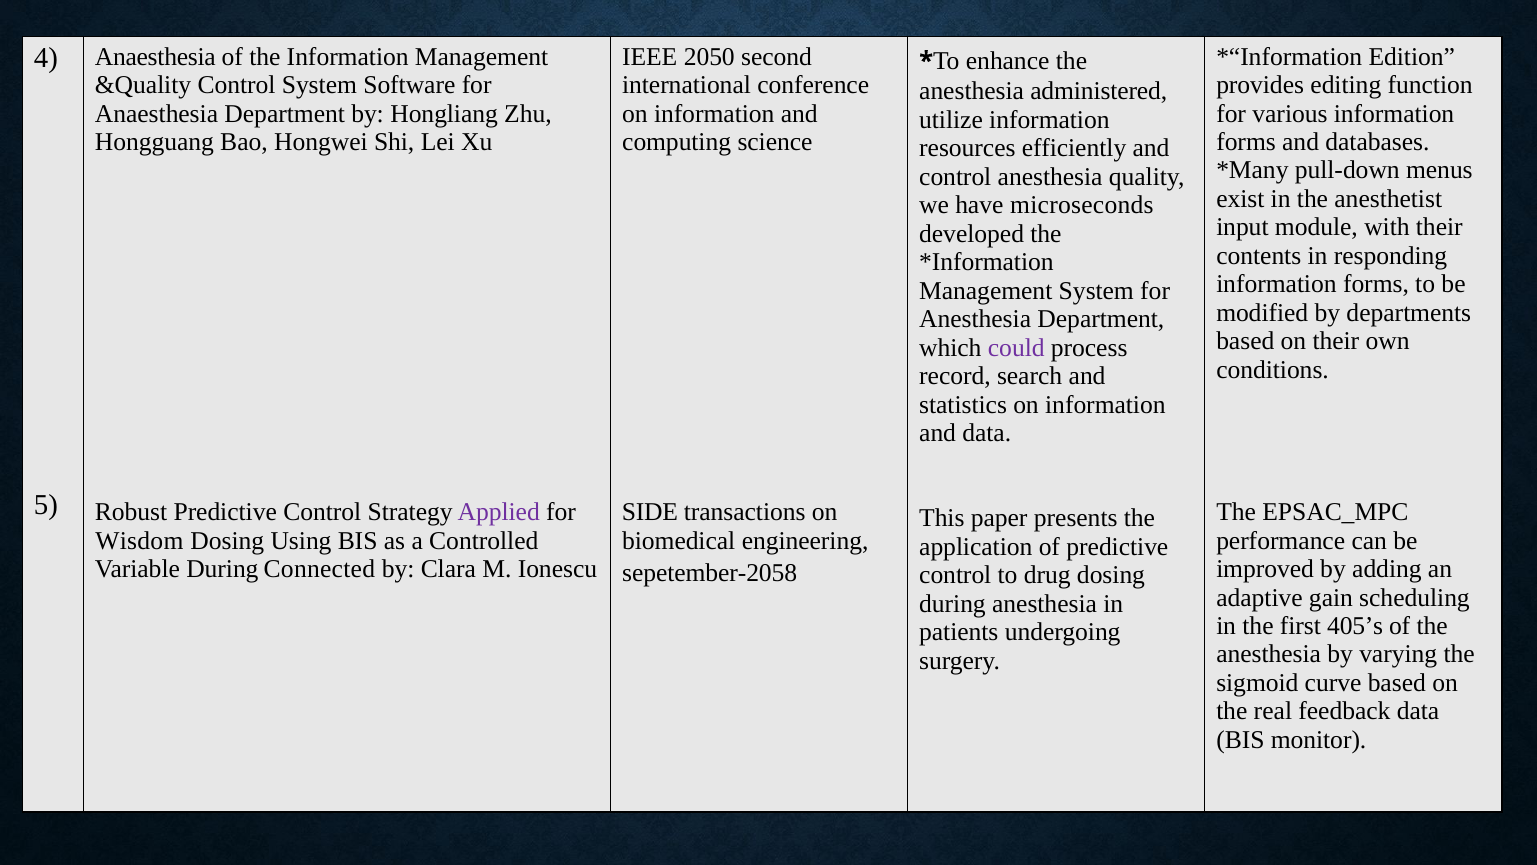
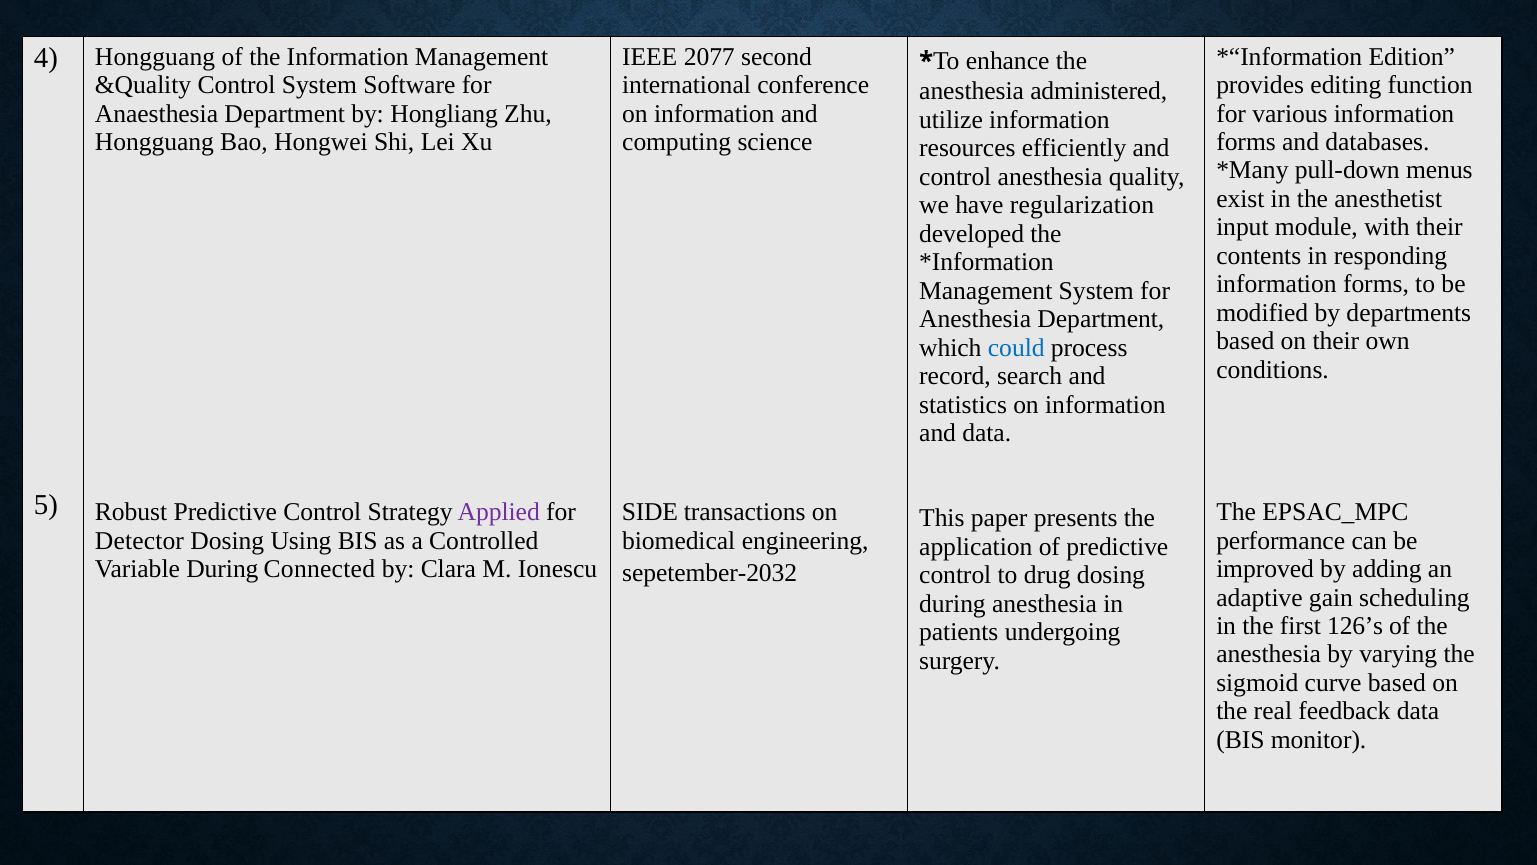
Anaesthesia: Anaesthesia -> Hongguang (155, 57)
2050: 2050 -> 2077 (709, 57)
microseconds: microseconds -> regularization (1082, 205)
could colour: purple -> blue (1016, 347)
Wisdom: Wisdom -> Detector (139, 540)
sepetember-2058: sepetember-2058 -> sepetember-2032 (710, 573)
405’s: 405’s -> 126’s (1355, 626)
